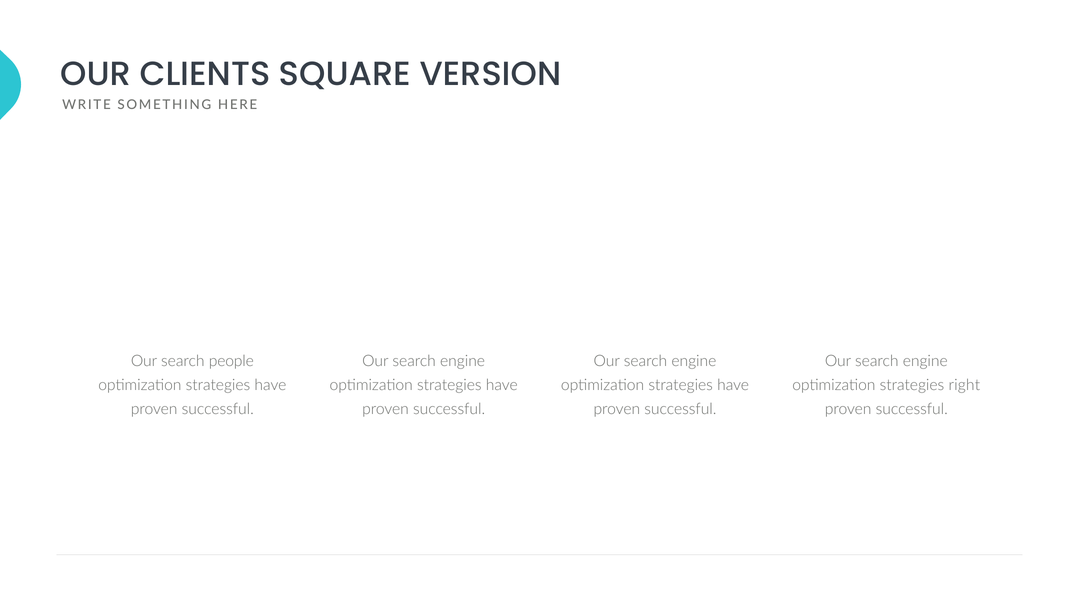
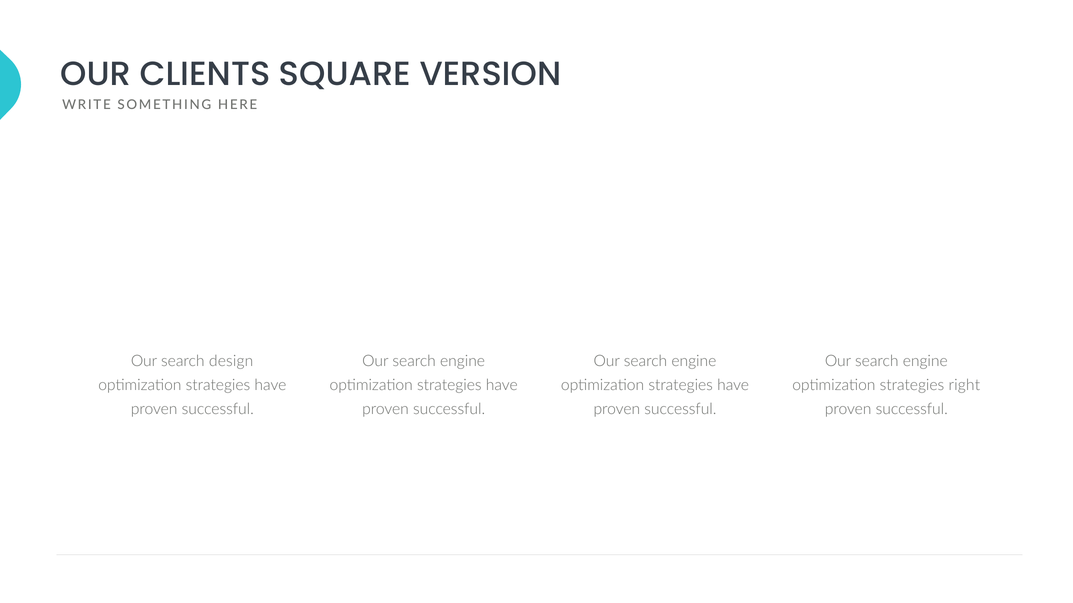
people: people -> design (231, 361)
